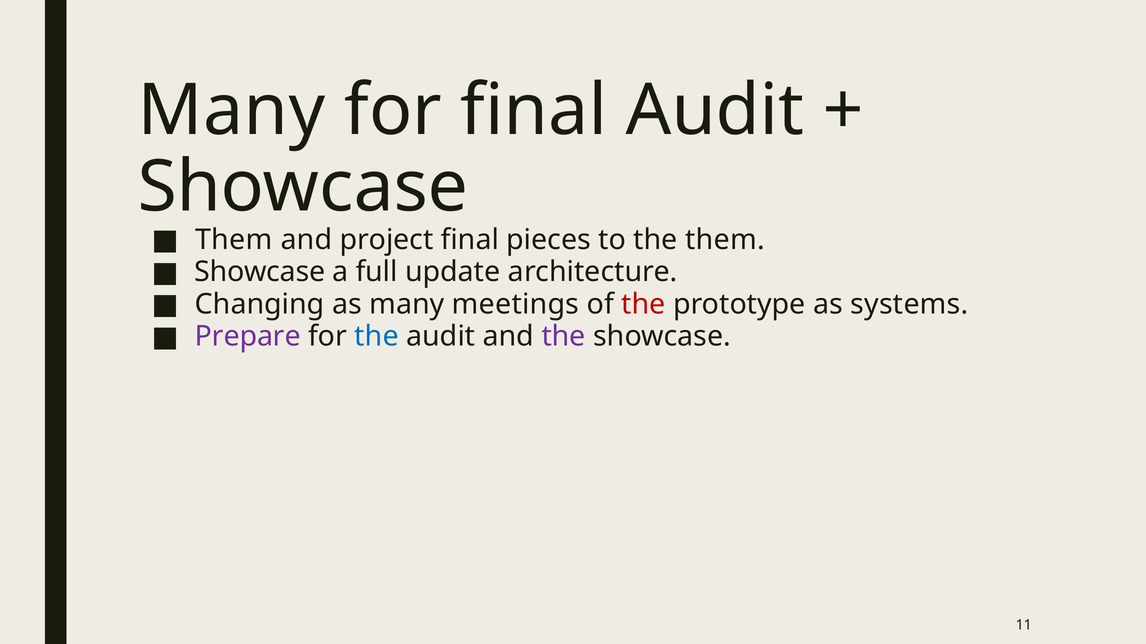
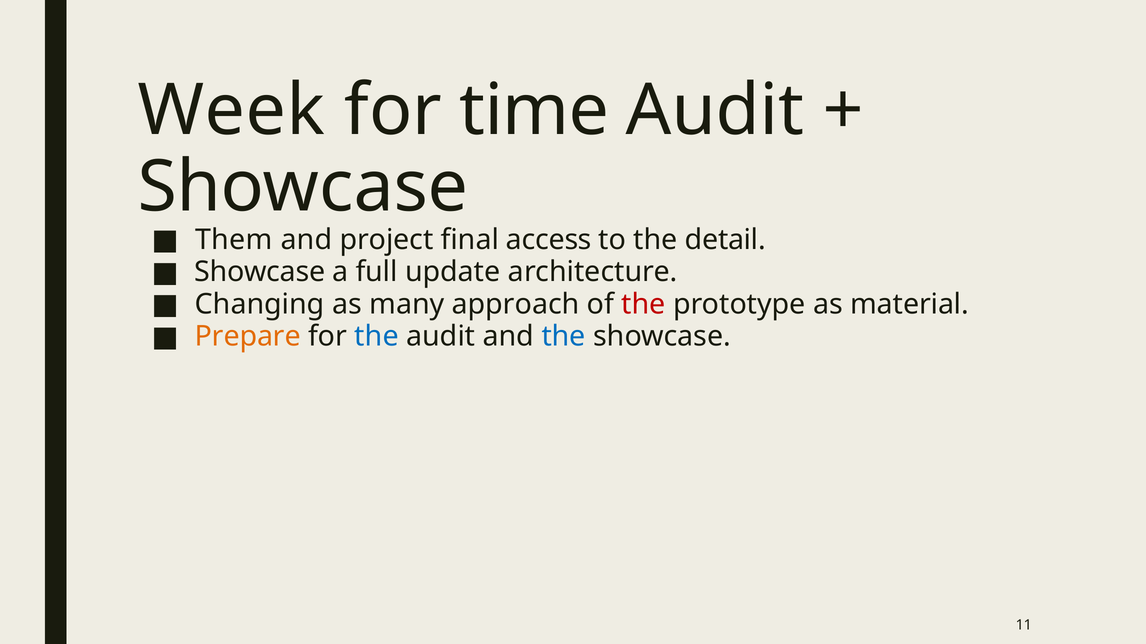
Many: Many -> Week (231, 111)
for final: final -> time (534, 111)
pieces: pieces -> access (549, 240)
the them: them -> detail (725, 240)
meetings: meetings -> approach (516, 304)
systems: systems -> material (910, 304)
Prepare colour: purple -> orange (248, 337)
the colour: purple -> blue (564, 337)
